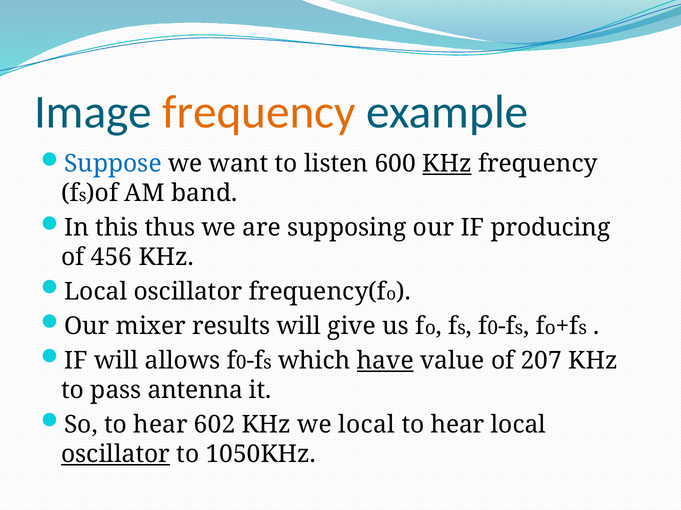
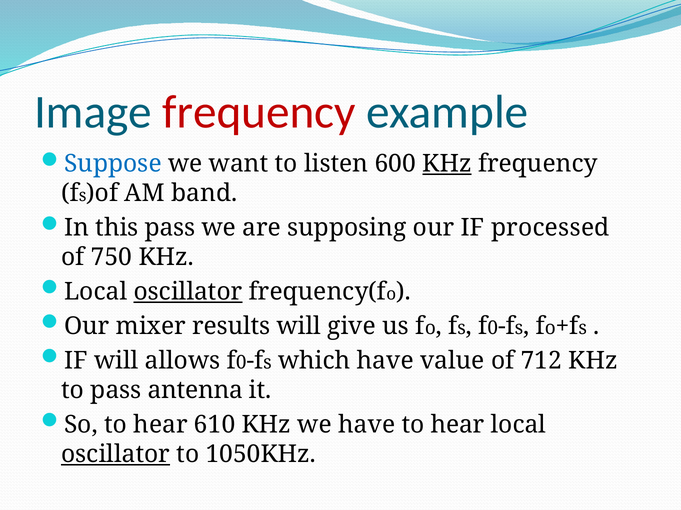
frequency colour: orange -> red (259, 112)
this thus: thus -> pass (170, 228)
producing: producing -> processed (550, 228)
456: 456 -> 750 (111, 258)
oscillator underline: none -> present (188, 292)
have underline: present -> none (385, 361)
207: 207 -> 712 (541, 361)
602: 602 -> 610 (215, 425)
we local: local -> have (367, 425)
